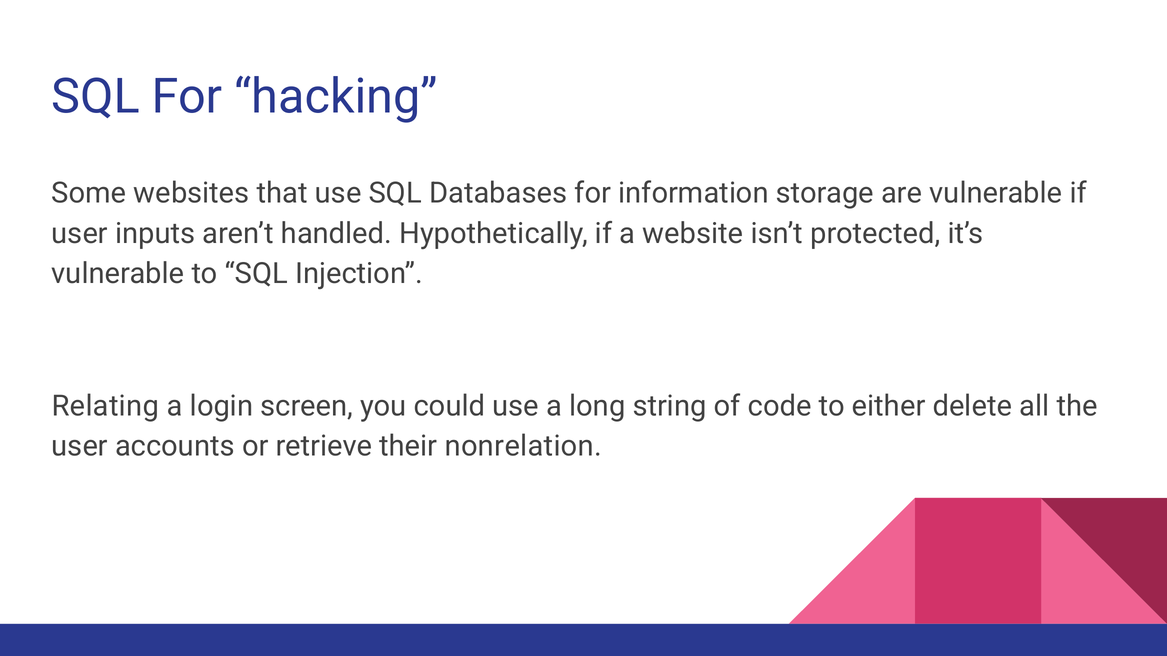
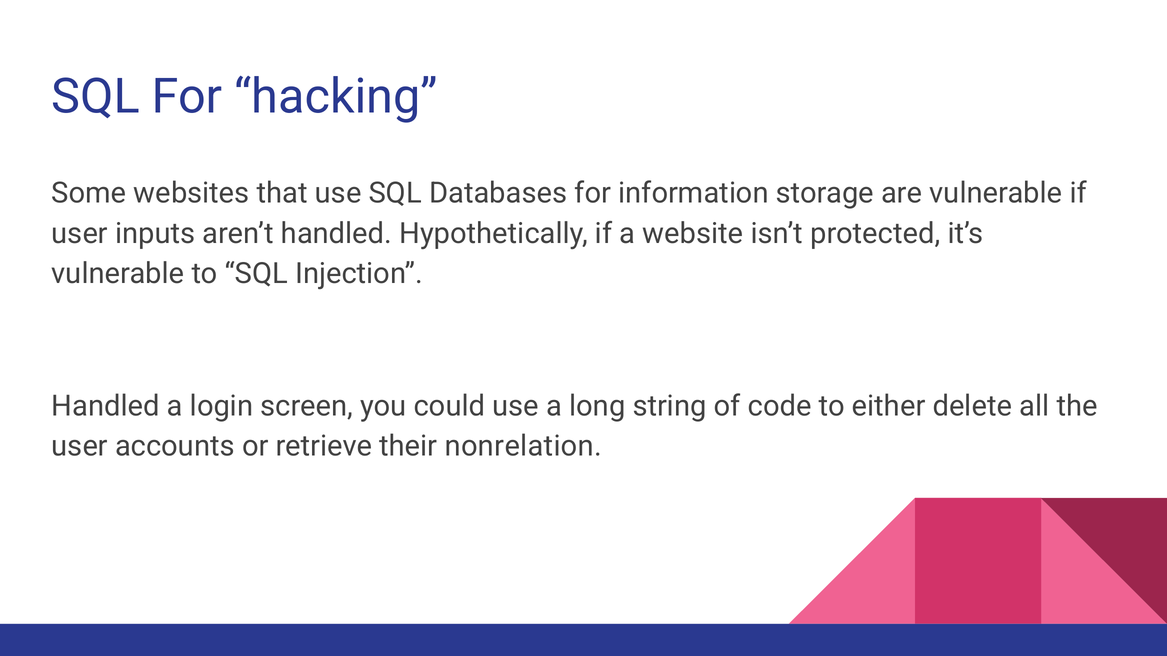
Relating: Relating -> Handled (105, 406)
